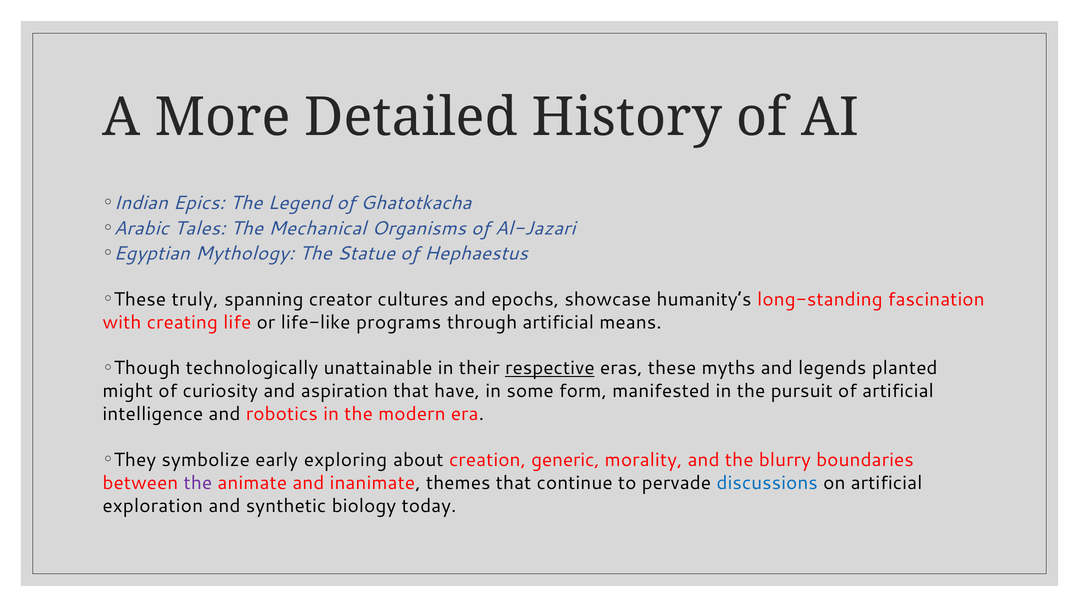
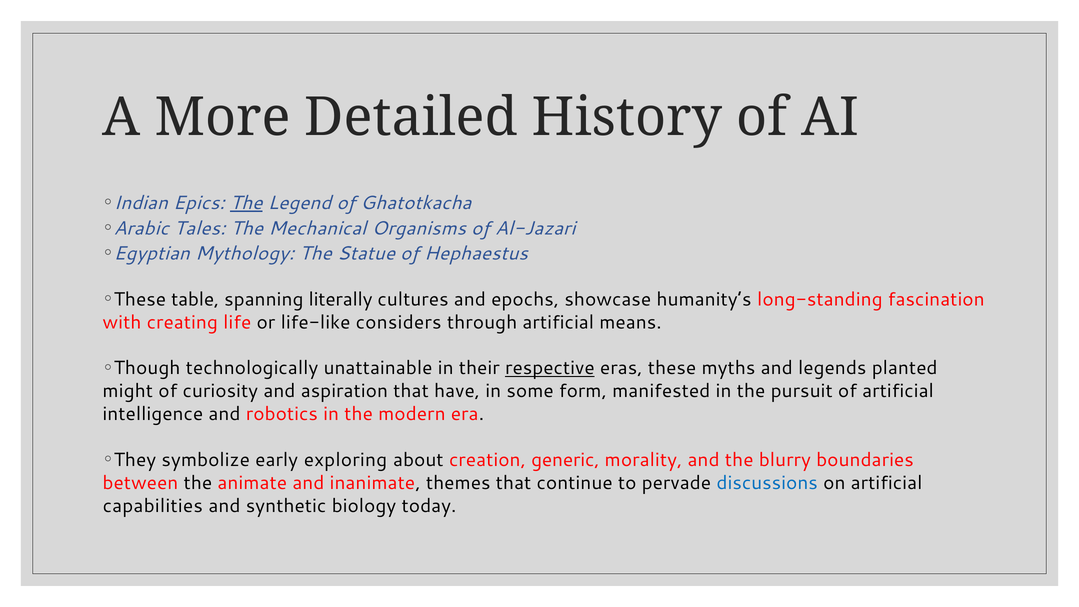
The underline: none -> present (246, 203)
truly: truly -> table (195, 299)
creator: creator -> literally (341, 299)
programs: programs -> considers (399, 322)
the colour: purple -> black (198, 483)
exploration: exploration -> capabilities (153, 506)
